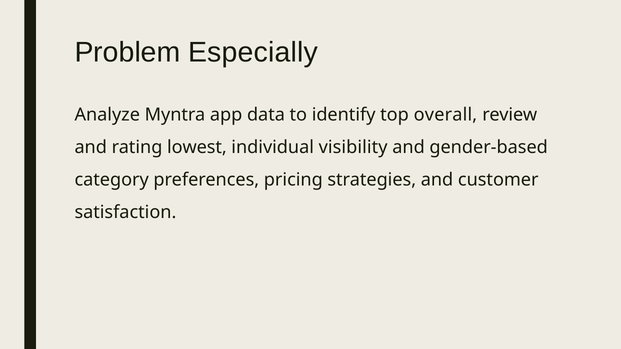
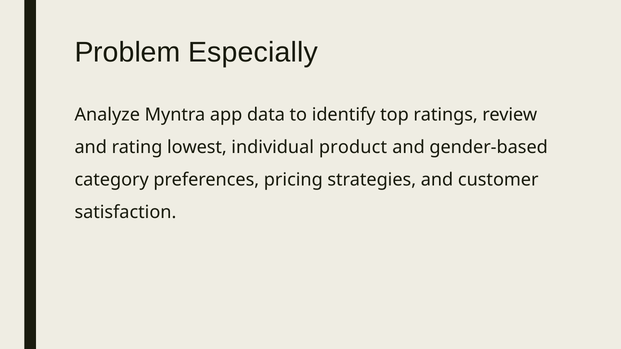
overall: overall -> ratings (446, 115)
visibility: visibility -> product (353, 147)
